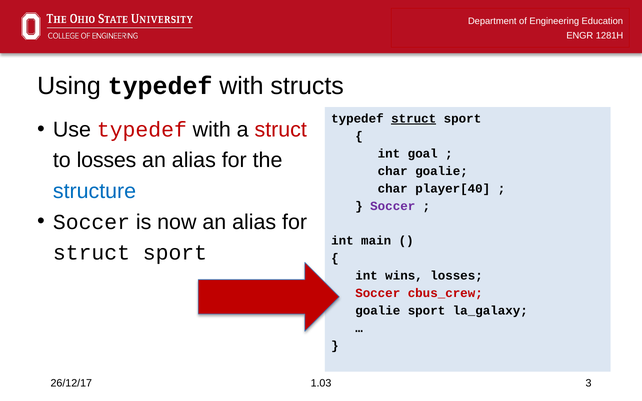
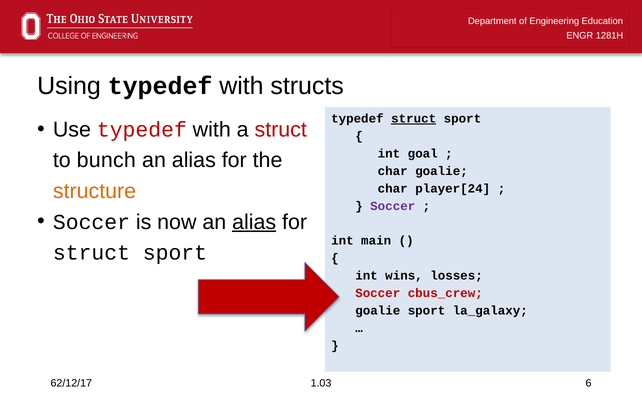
to losses: losses -> bunch (106, 161)
structure colour: blue -> orange (95, 191)
player[40: player[40 -> player[24 (453, 189)
alias underline: none -> present (254, 222)
26/12/17: 26/12/17 -> 62/12/17 (71, 383)
3: 3 -> 6 (589, 383)
